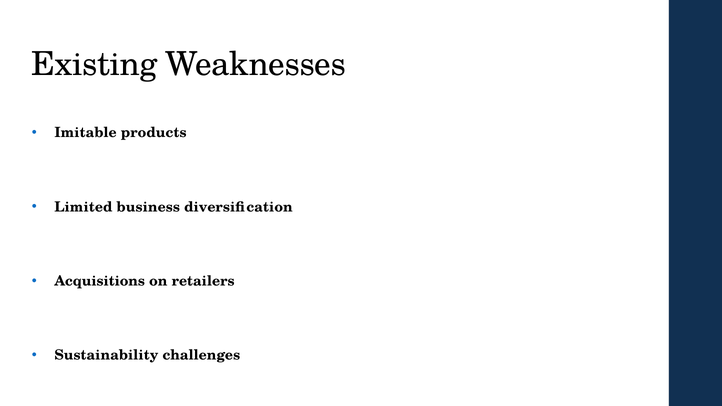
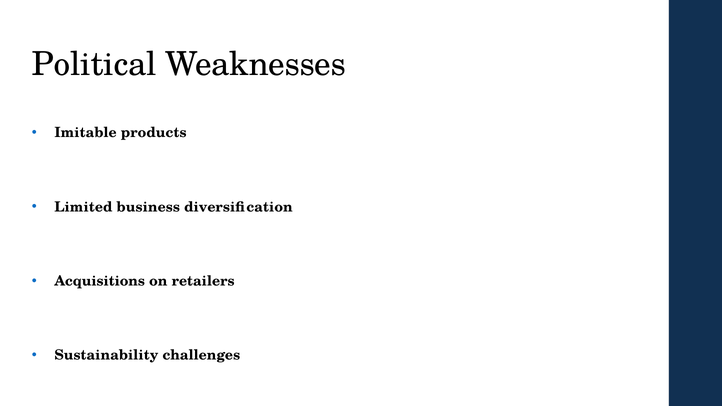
Existing: Existing -> Political (94, 65)
